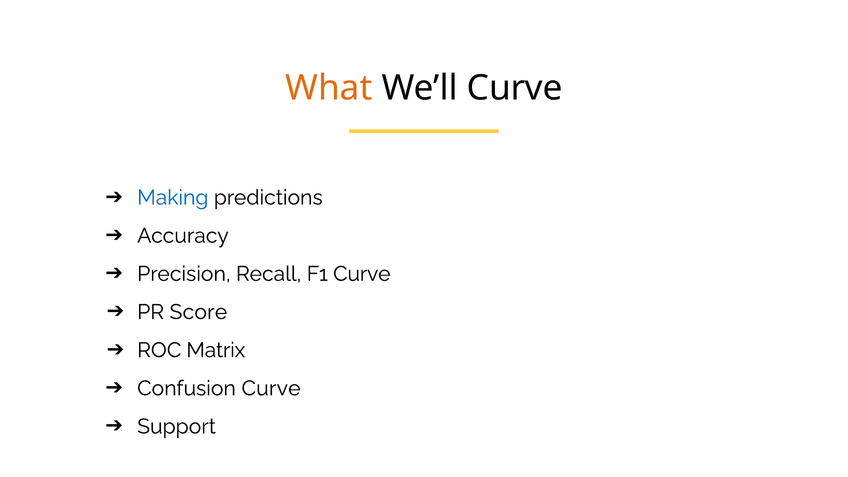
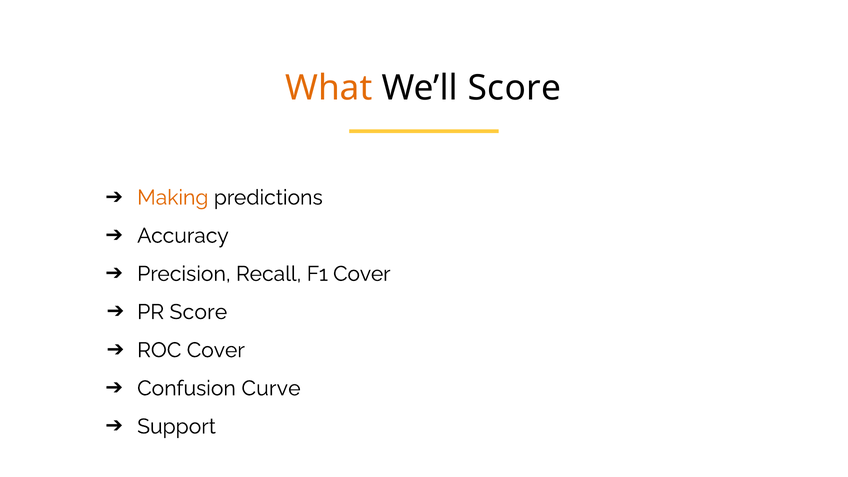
We’ll Curve: Curve -> Score (515, 88)
Making colour: blue -> orange (173, 198)
F1 Curve: Curve -> Cover (362, 274)
ROC Matrix: Matrix -> Cover (216, 350)
